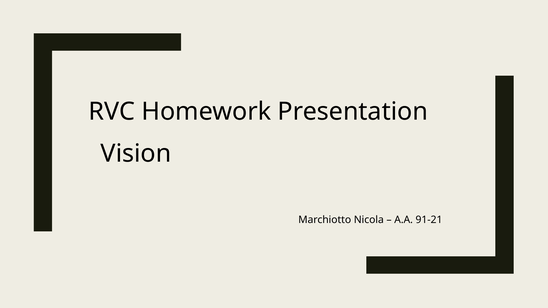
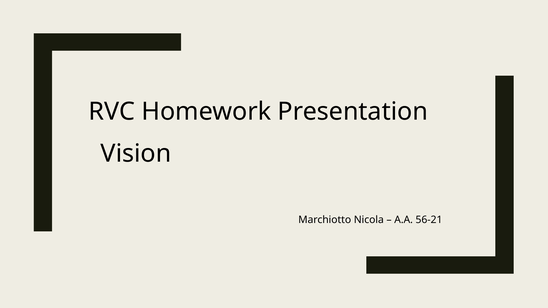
91-21: 91-21 -> 56-21 (429, 220)
